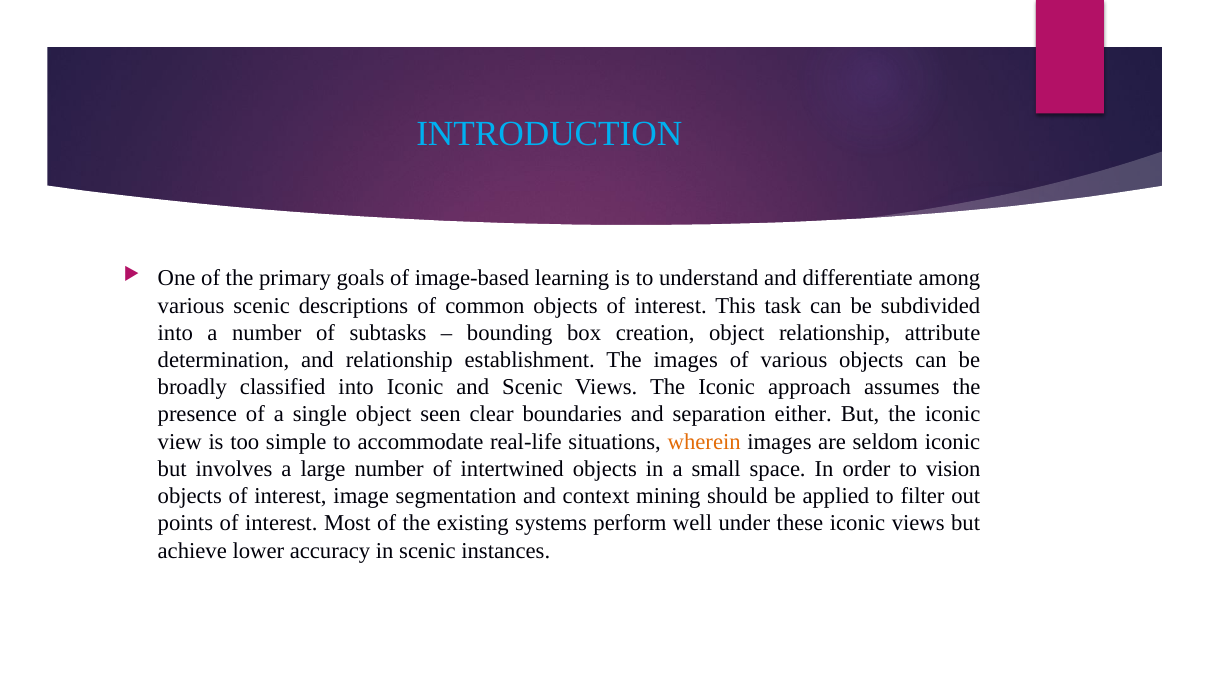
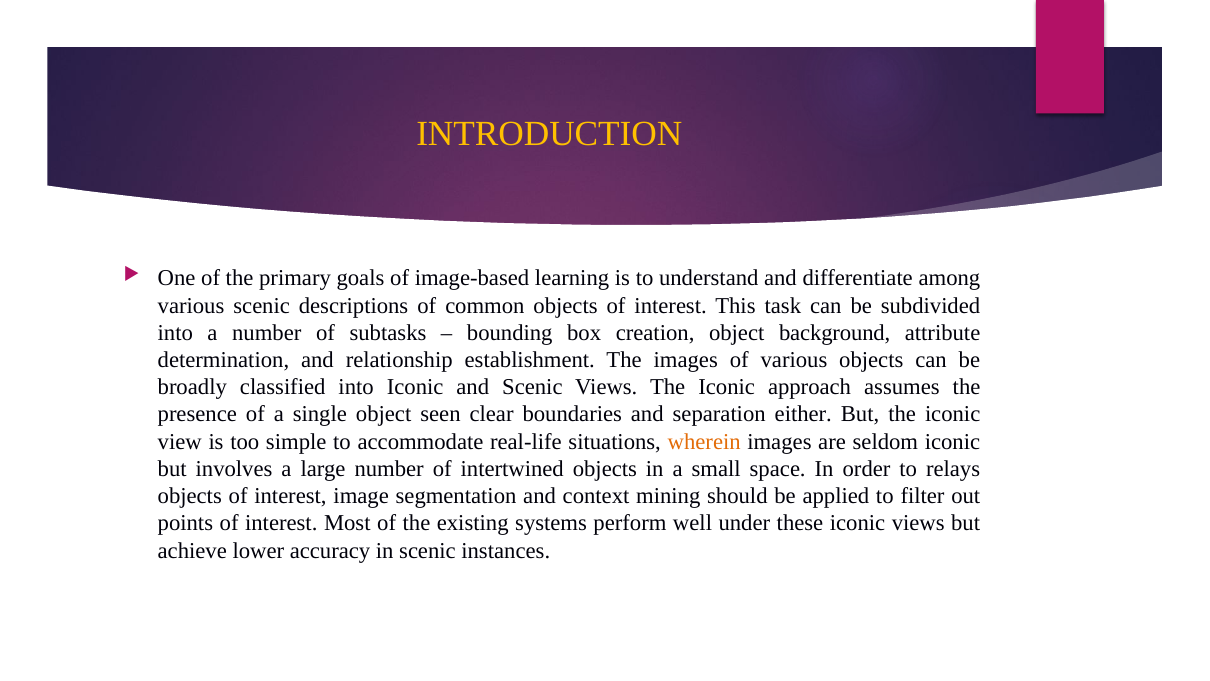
INTRODUCTION colour: light blue -> yellow (549, 134)
object relationship: relationship -> background (835, 333)
vision: vision -> relays (953, 469)
